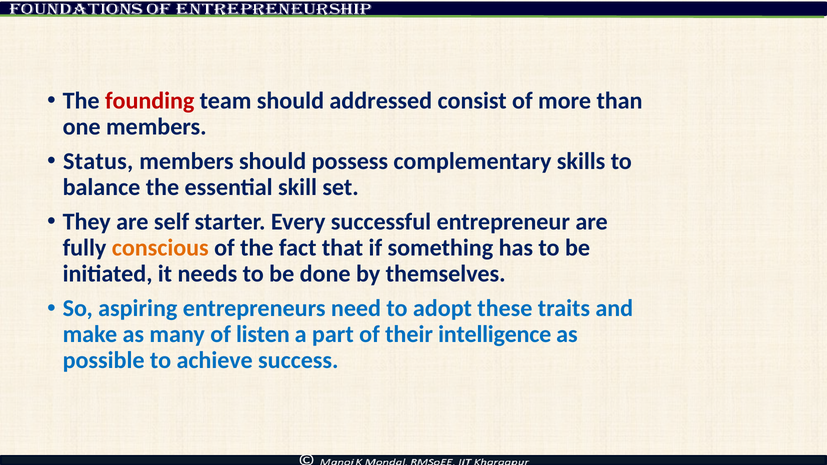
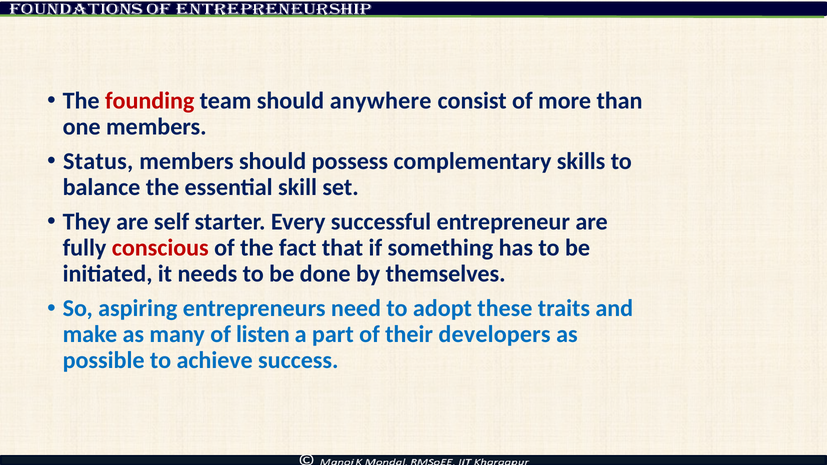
addressed: addressed -> anywhere (381, 101)
conscious colour: orange -> red (160, 248)
intelligence: intelligence -> developers (495, 335)
